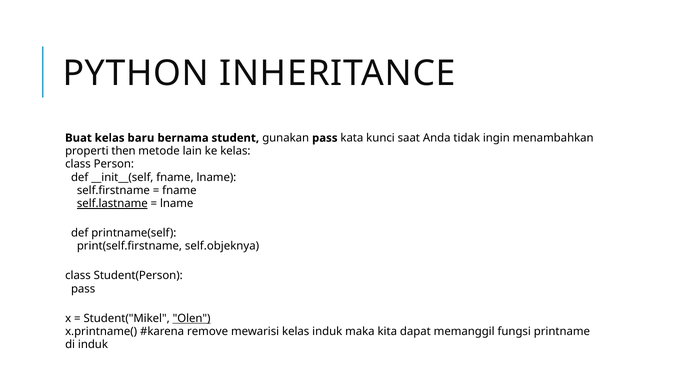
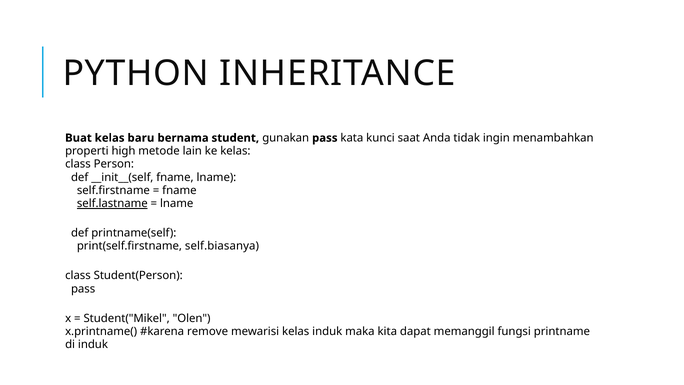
then: then -> high (123, 151)
self.objeknya: self.objeknya -> self.biasanya (222, 246)
Olen underline: present -> none (192, 318)
